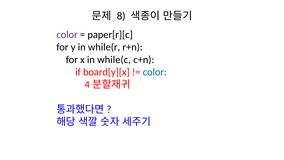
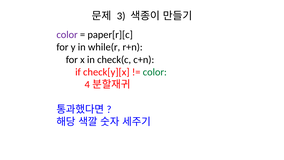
8: 8 -> 3 (121, 16)
while(c: while(c -> check(c (114, 60)
board[y][x: board[y][x -> check[y][x (106, 72)
color colour: blue -> green (155, 72)
